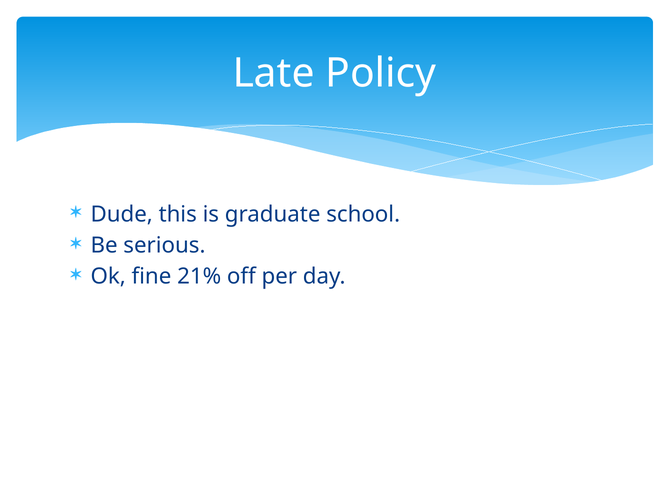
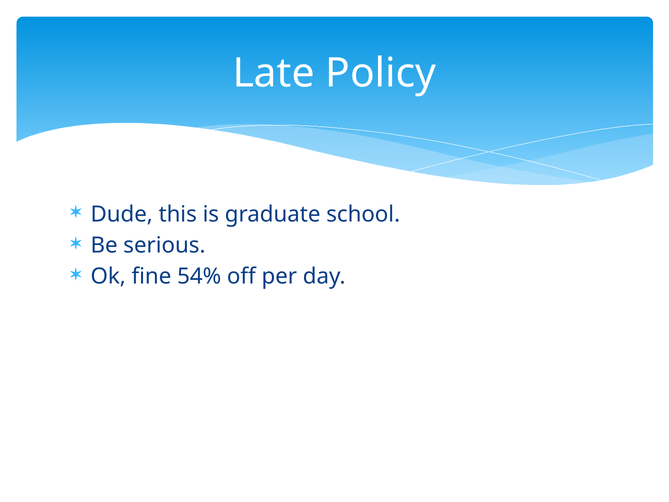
21%: 21% -> 54% (199, 276)
